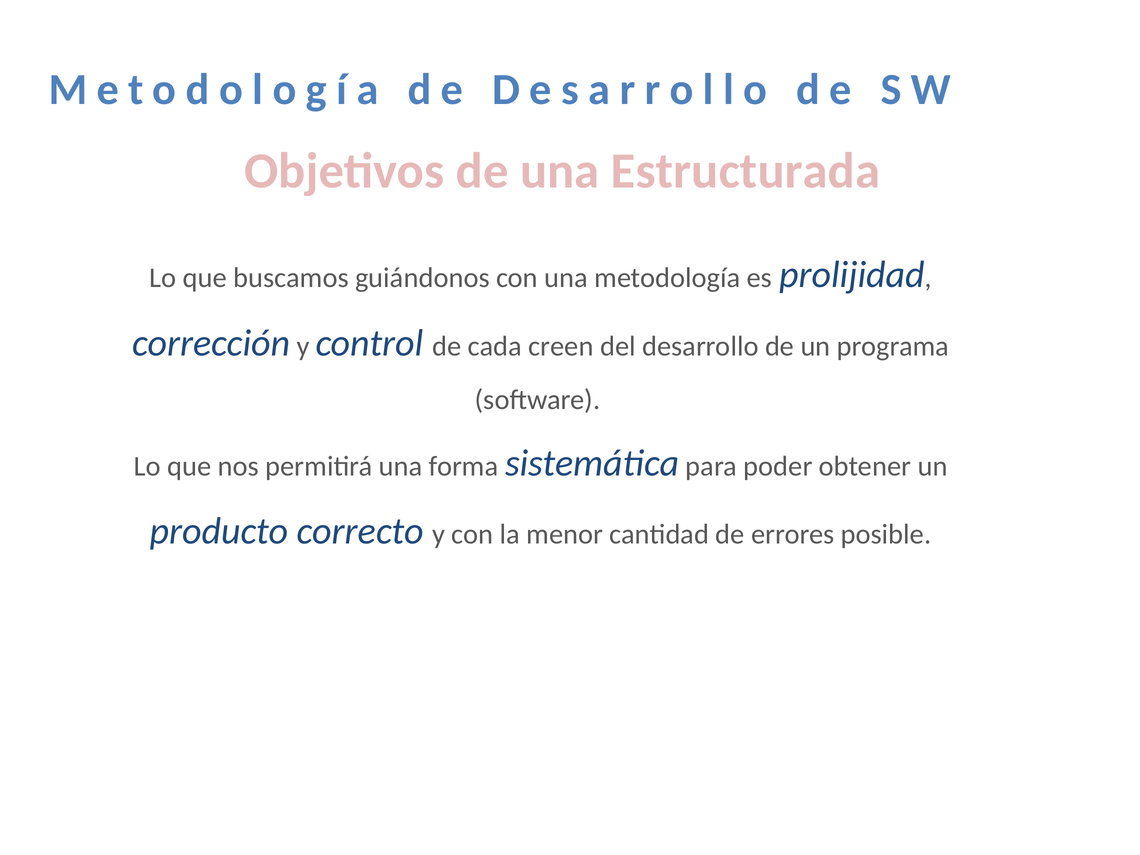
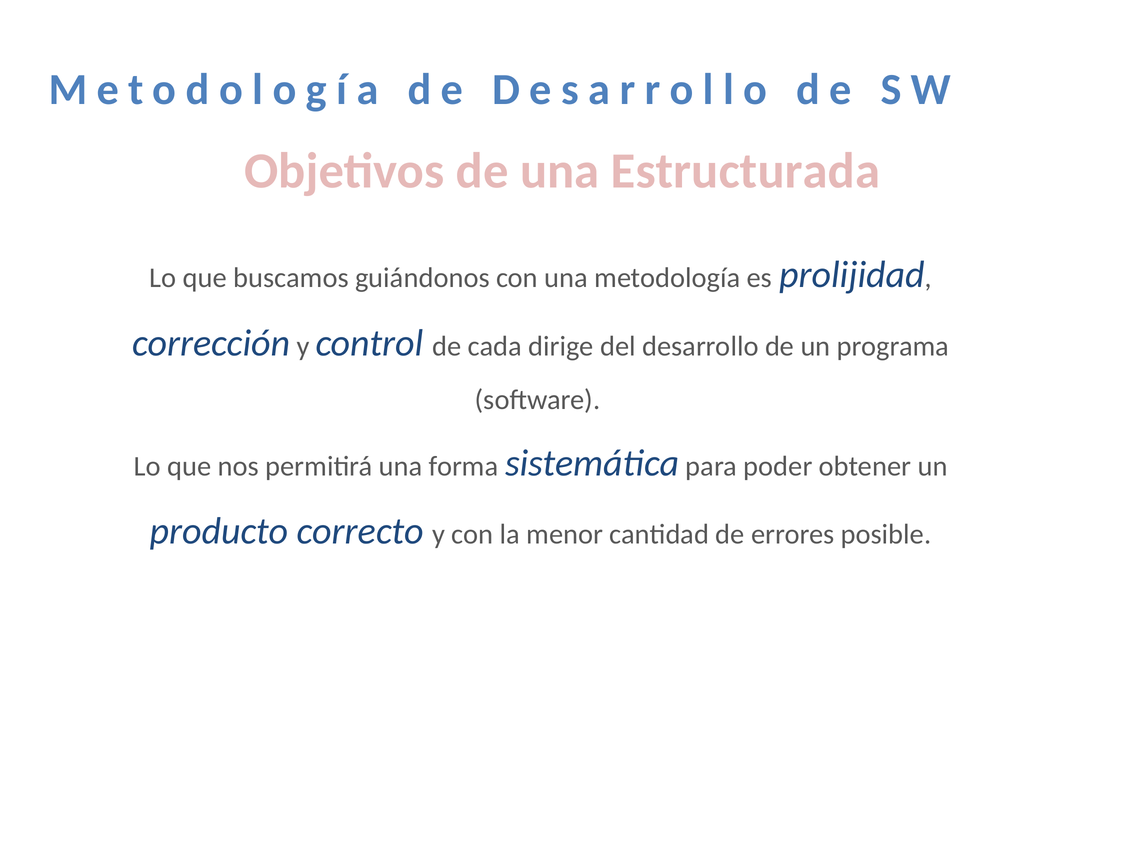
creen: creen -> dirige (561, 346)
